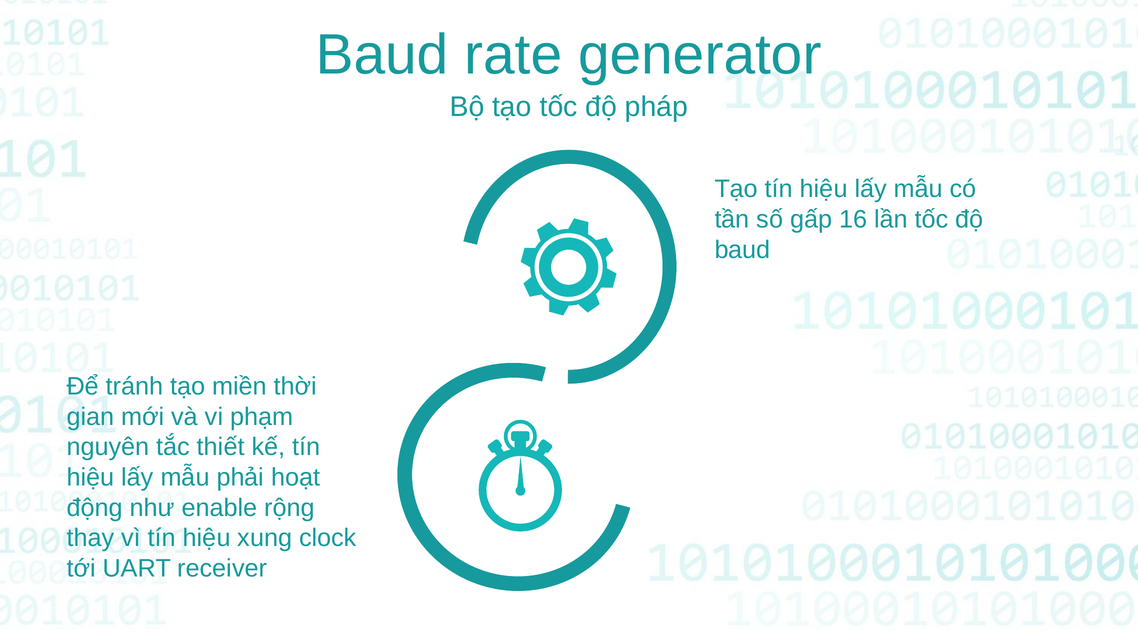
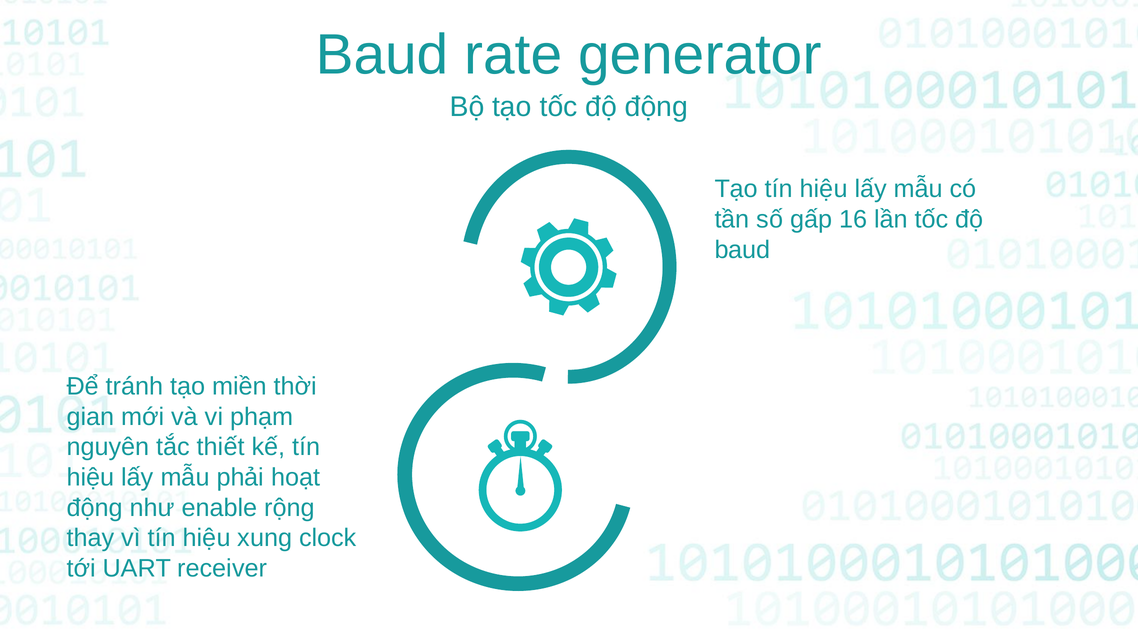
độ pháp: pháp -> động (656, 107)
